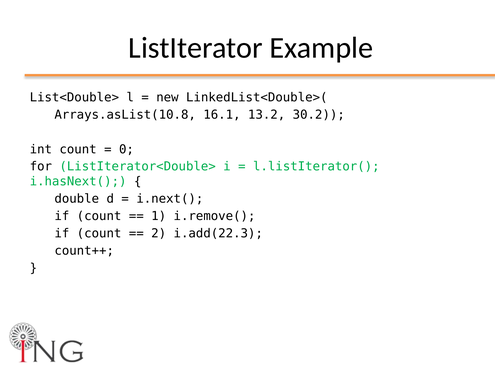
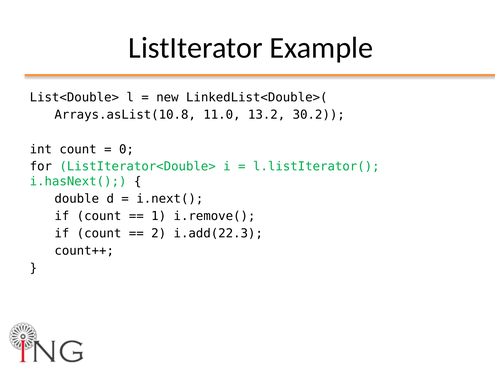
16.1: 16.1 -> 11.0 (222, 115)
